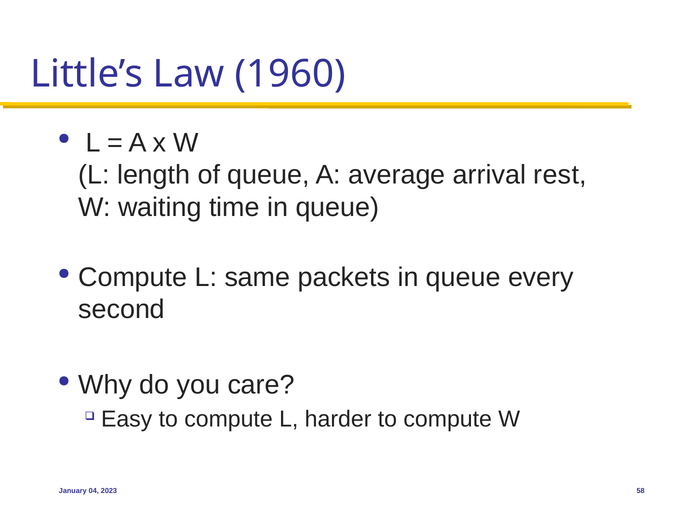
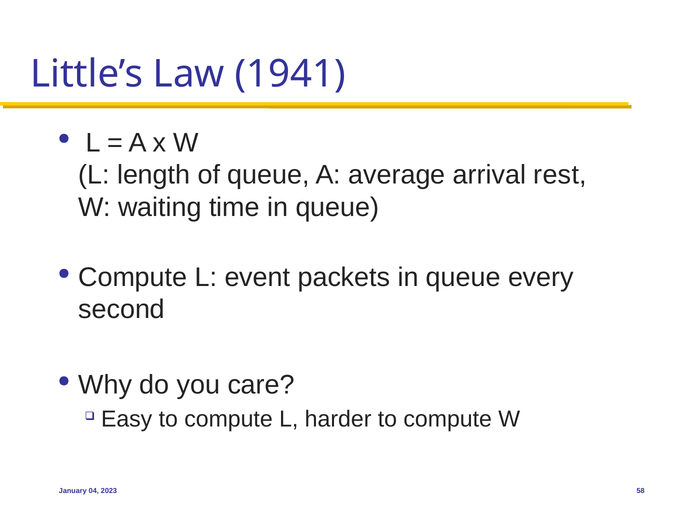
1960: 1960 -> 1941 (290, 74)
same: same -> event (257, 277)
